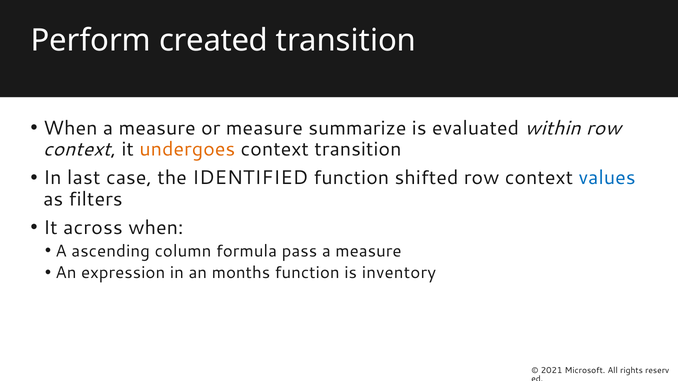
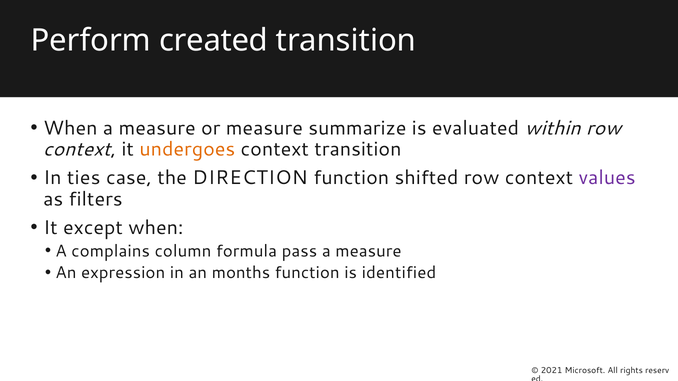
last: last -> ties (84, 178)
IDENTIFIED: IDENTIFIED -> DIRECTION (250, 178)
values colour: blue -> purple (607, 178)
across: across -> except (93, 228)
ascending: ascending -> complains (111, 251)
inventory: inventory -> identified (399, 273)
